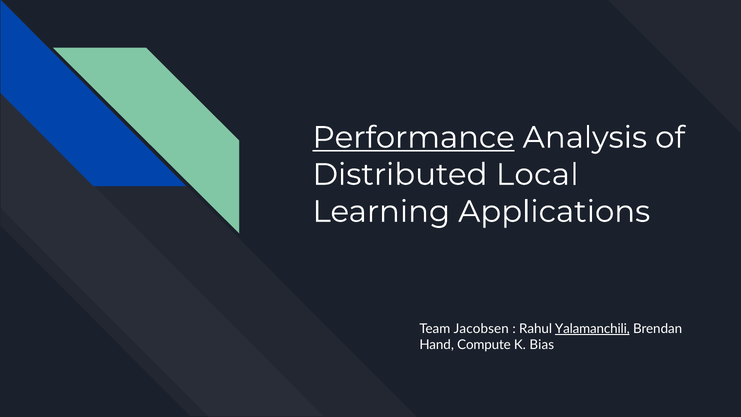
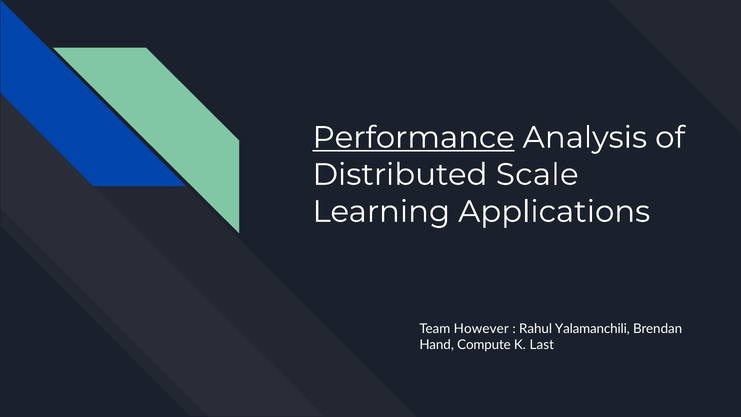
Local: Local -> Scale (537, 175)
Jacobsen: Jacobsen -> However (481, 328)
Yalamanchili underline: present -> none (592, 328)
Bias: Bias -> Last (542, 345)
